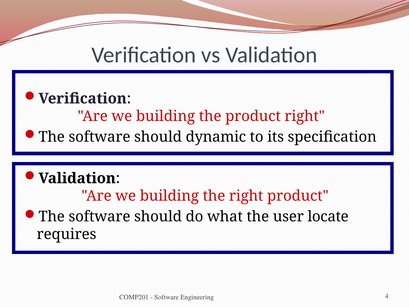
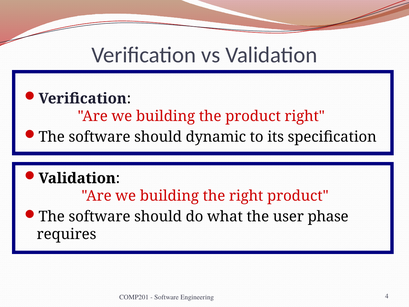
locate: locate -> phase (328, 217)
